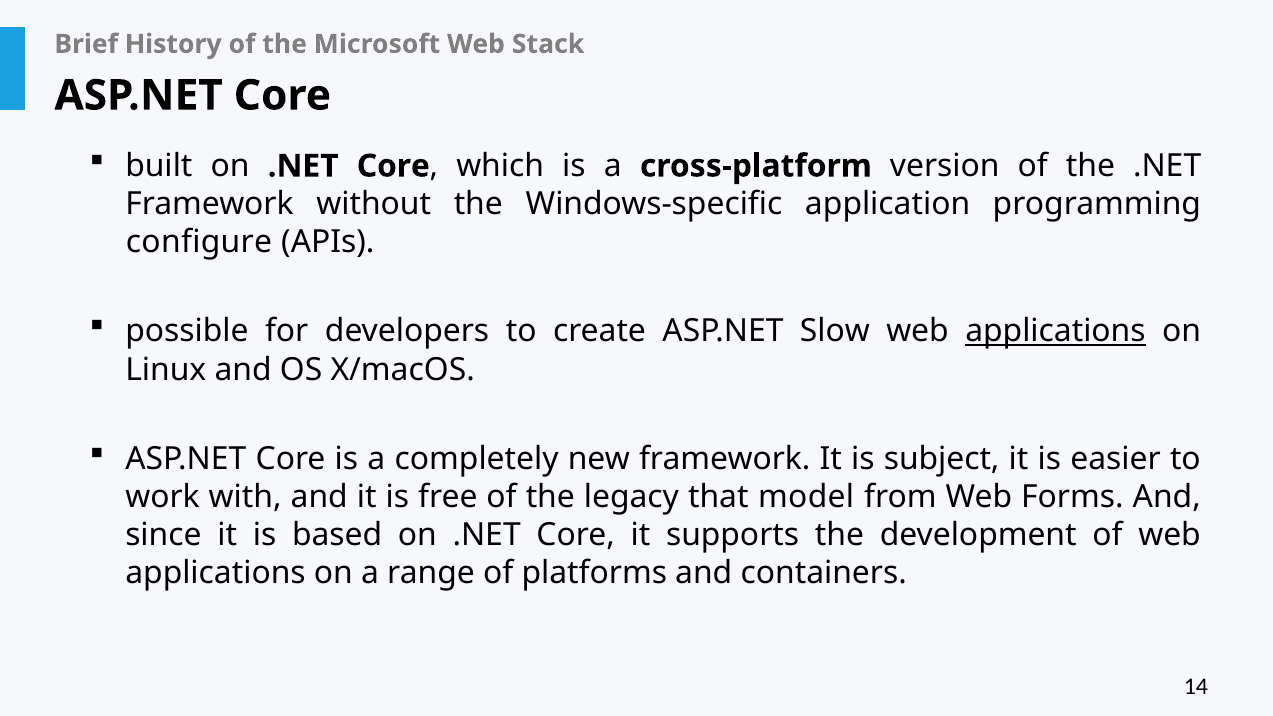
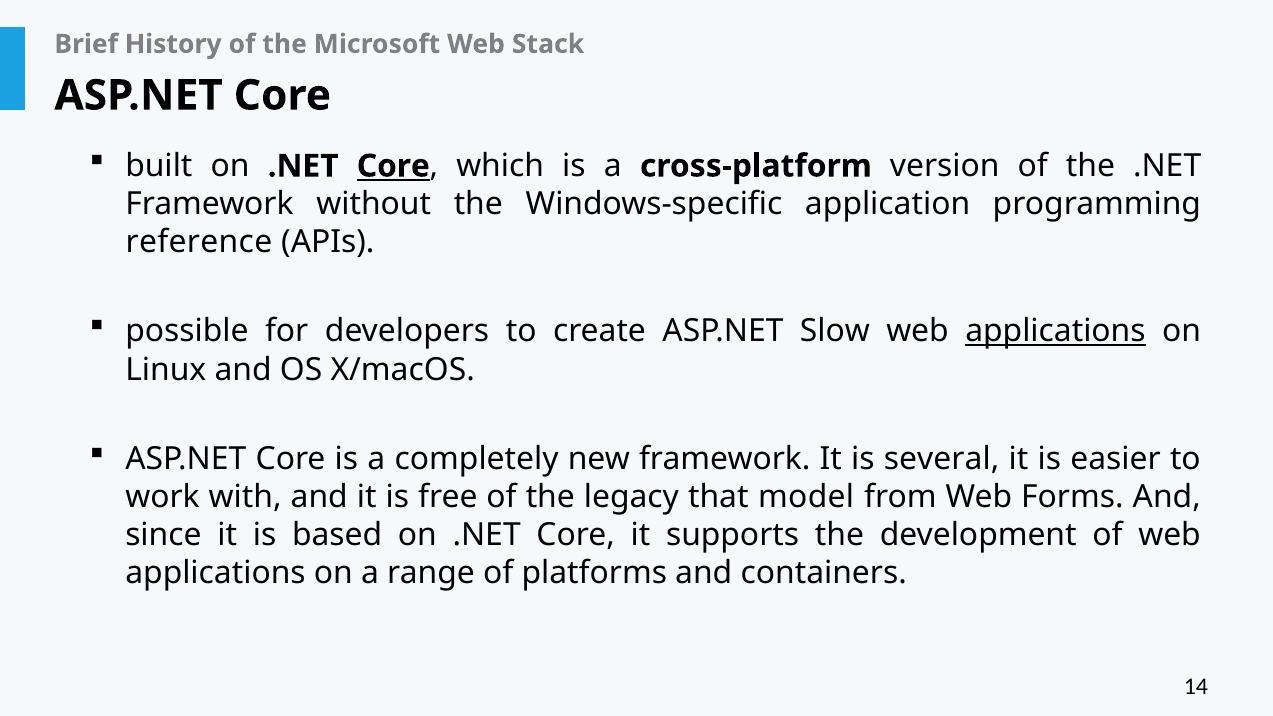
Core underline: none -> present (393, 166)
configure: configure -> reference (199, 242)
subject: subject -> several (942, 459)
